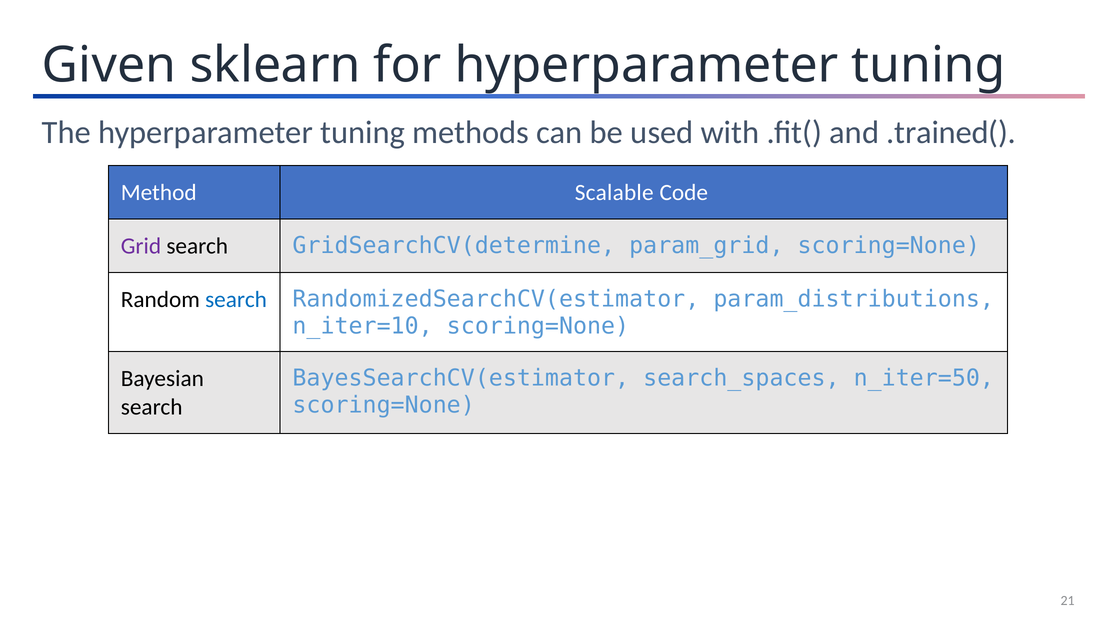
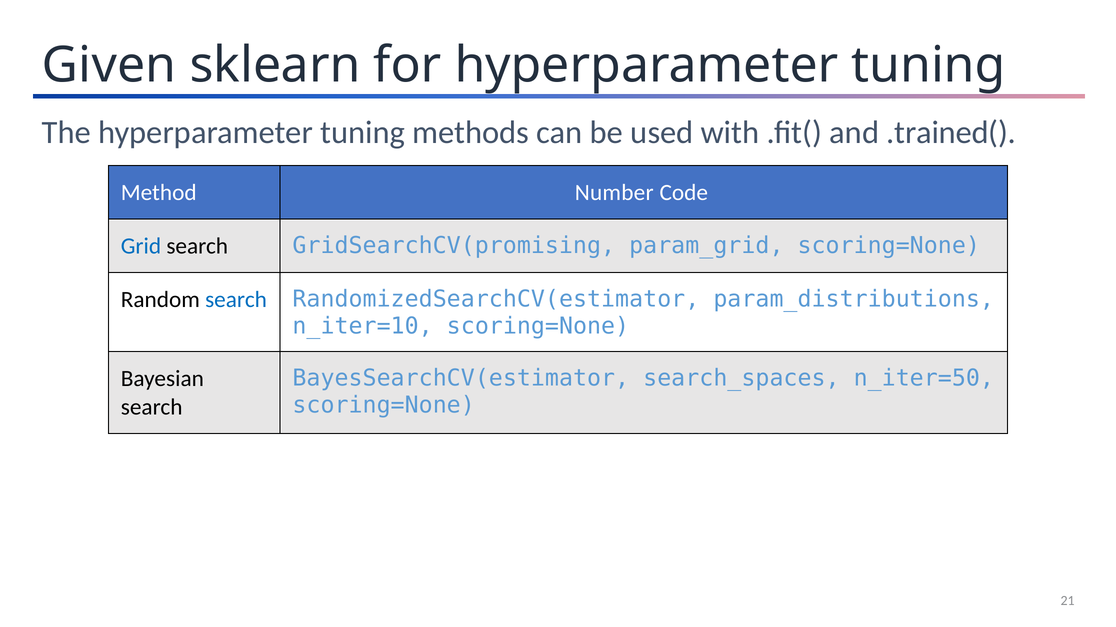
Scalable: Scalable -> Number (614, 193)
Grid colour: purple -> blue (141, 246)
GridSearchCV(determine: GridSearchCV(determine -> GridSearchCV(promising (454, 246)
